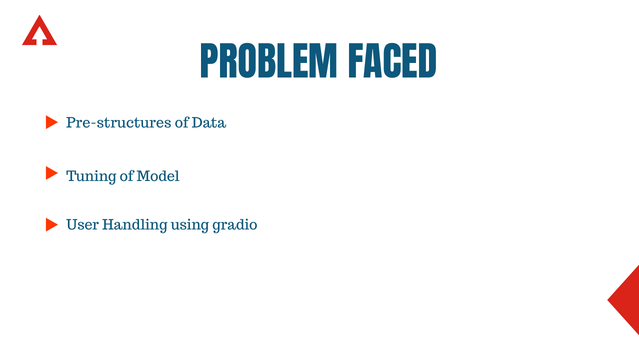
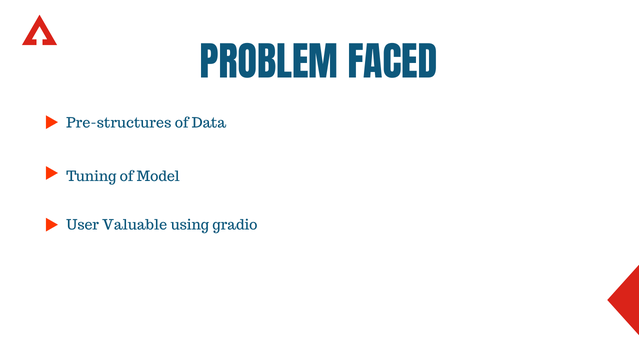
Handling: Handling -> Valuable (135, 225)
